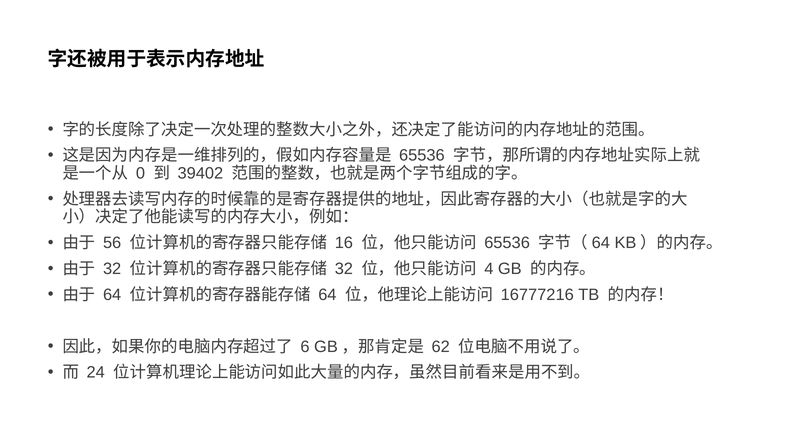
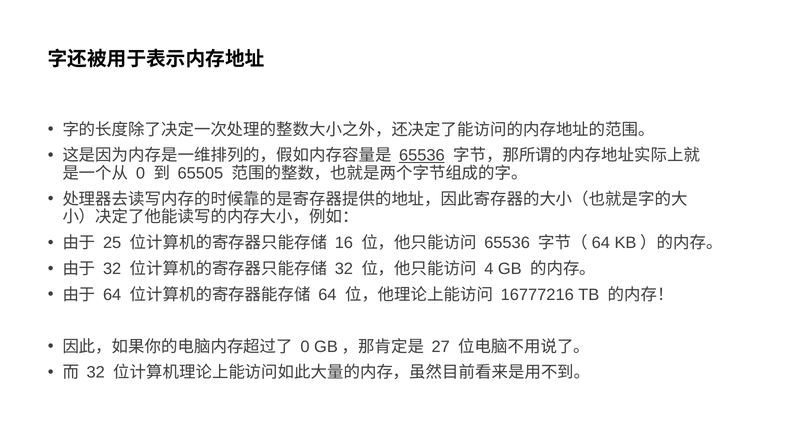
65536 underline: none -> present (422, 156)
39402: 39402 -> 65505 (200, 173)
56: 56 -> 25 (112, 243)
6: 6 -> 0 (305, 347)
62: 62 -> 27 (441, 347)
24: 24 -> 32 (96, 373)
